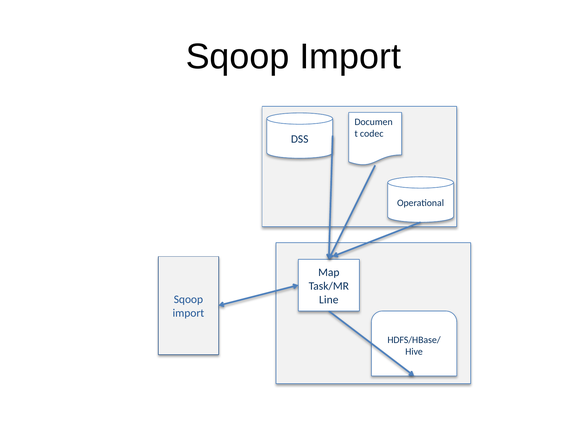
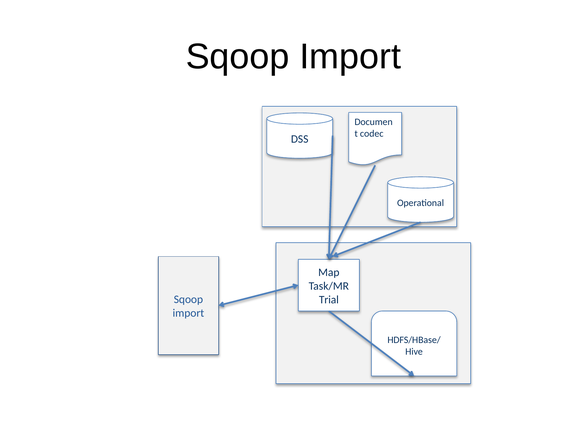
Line: Line -> Trial (329, 300)
